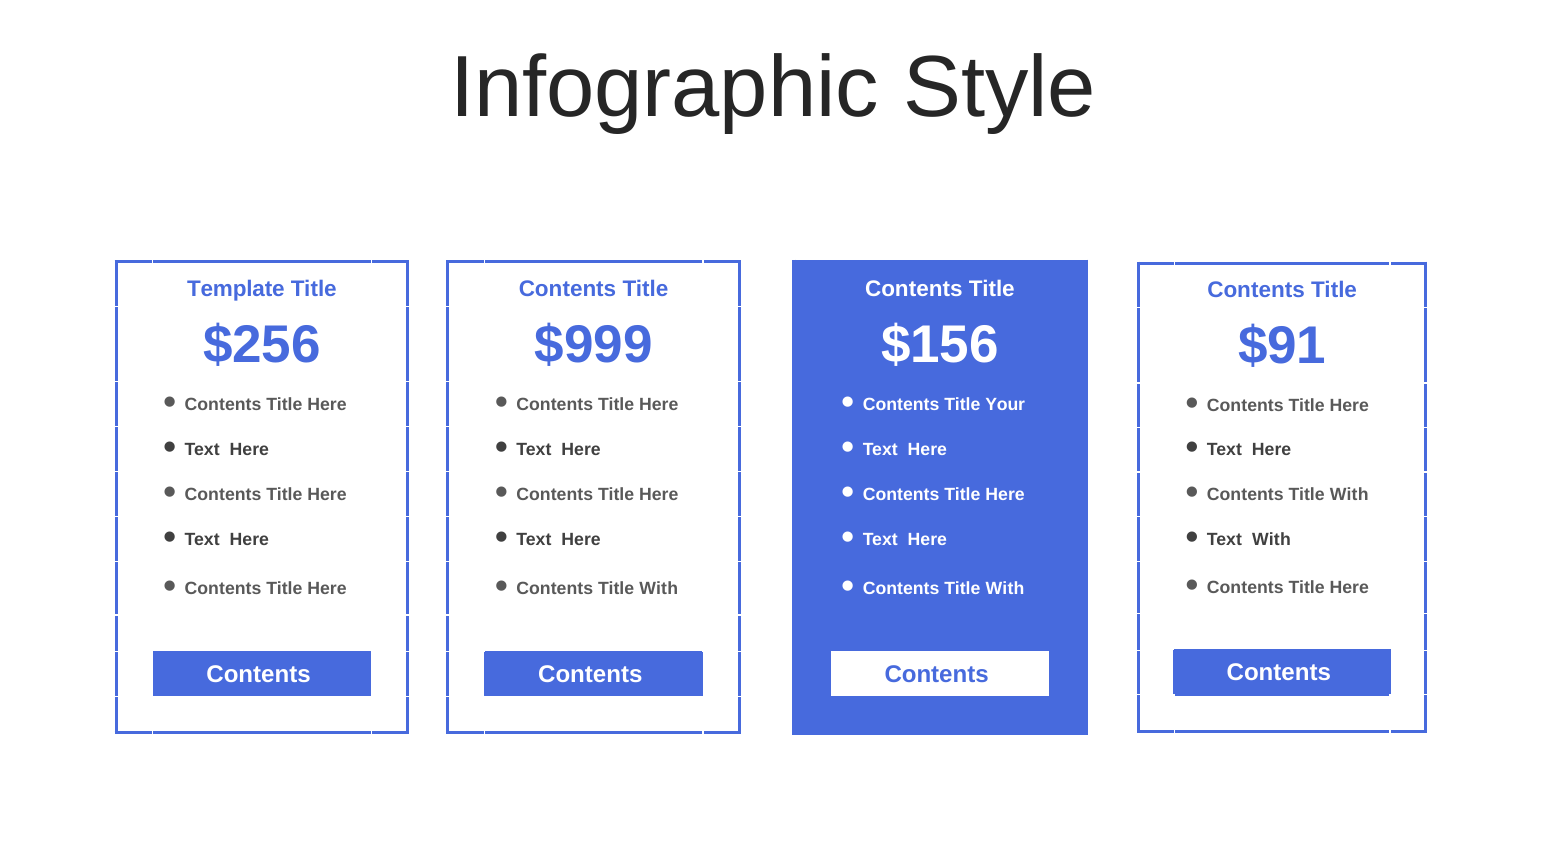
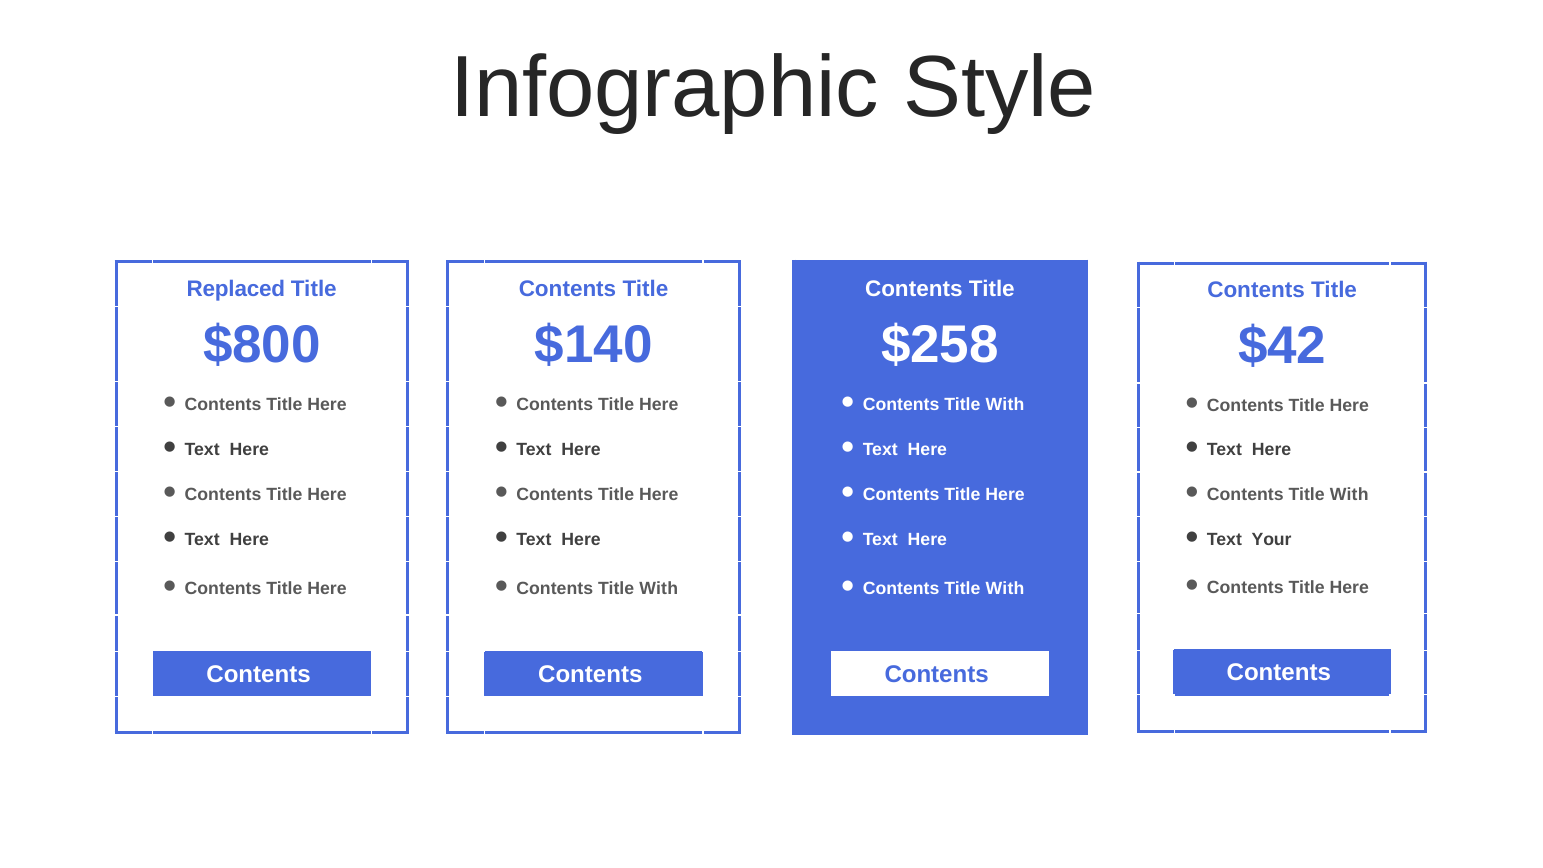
Template: Template -> Replaced (236, 289)
$256: $256 -> $800 (262, 345)
$999: $999 -> $140 (594, 345)
$156: $156 -> $258 (940, 345)
$91: $91 -> $42 (1282, 346)
Your: Your -> With (1005, 404)
With: With -> Your (1272, 539)
